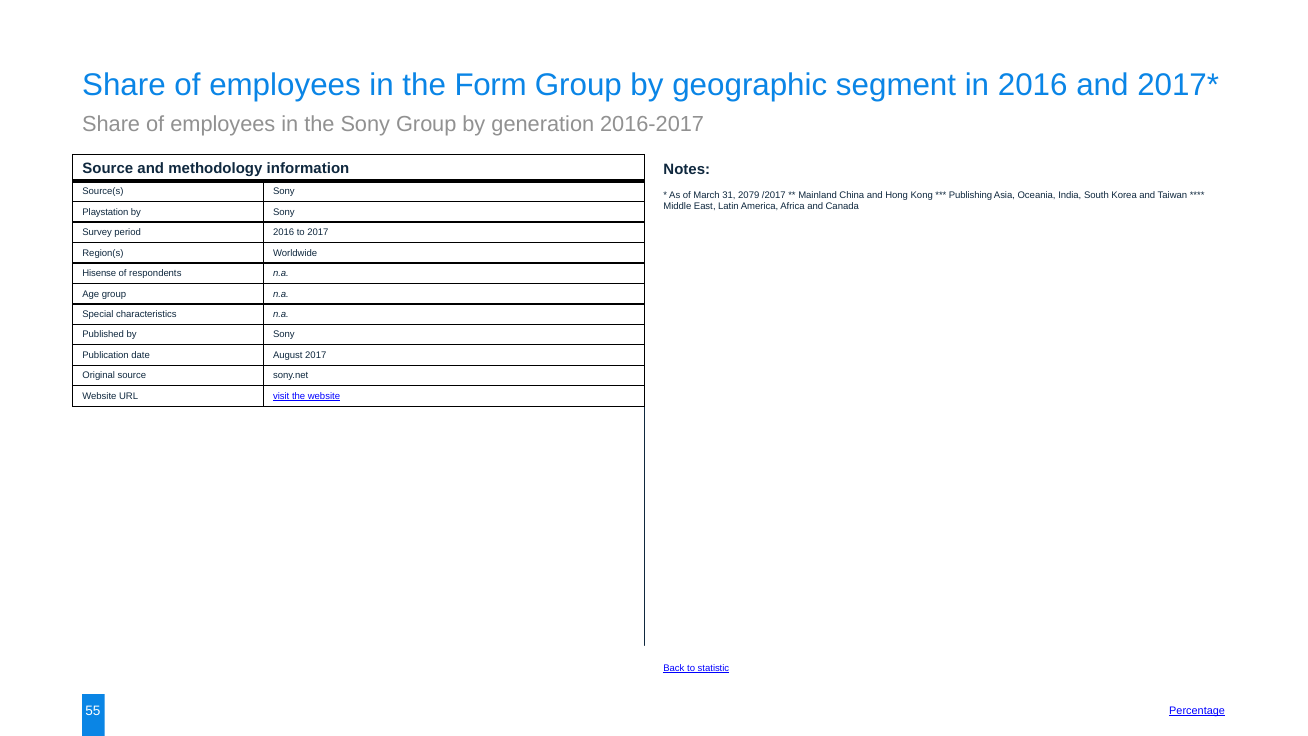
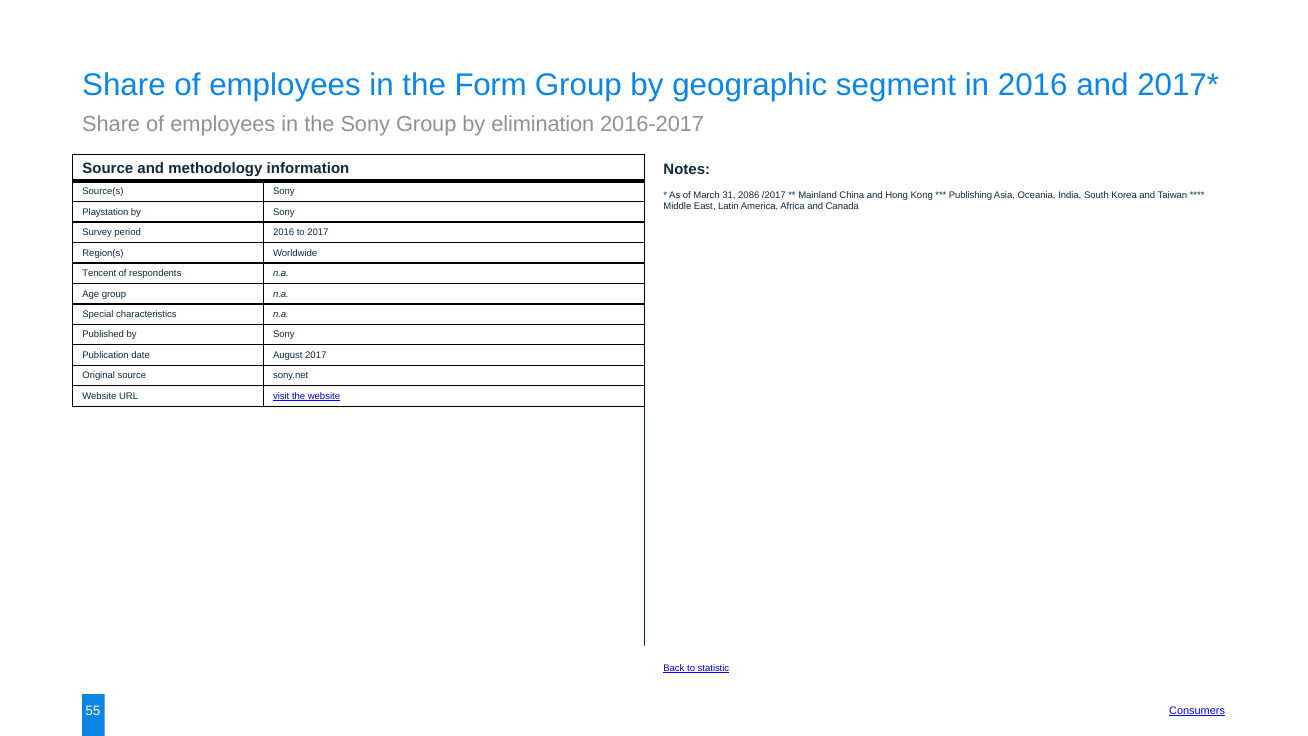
generation: generation -> elimination (543, 124)
2079: 2079 -> 2086 (749, 195)
Hisense: Hisense -> Tencent (99, 273)
Percentage: Percentage -> Consumers (1197, 711)
